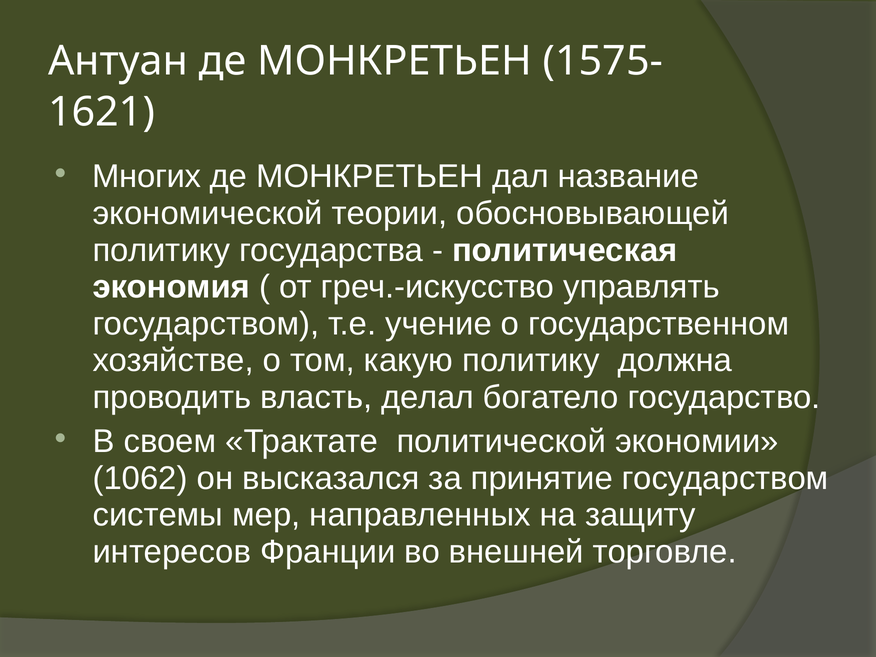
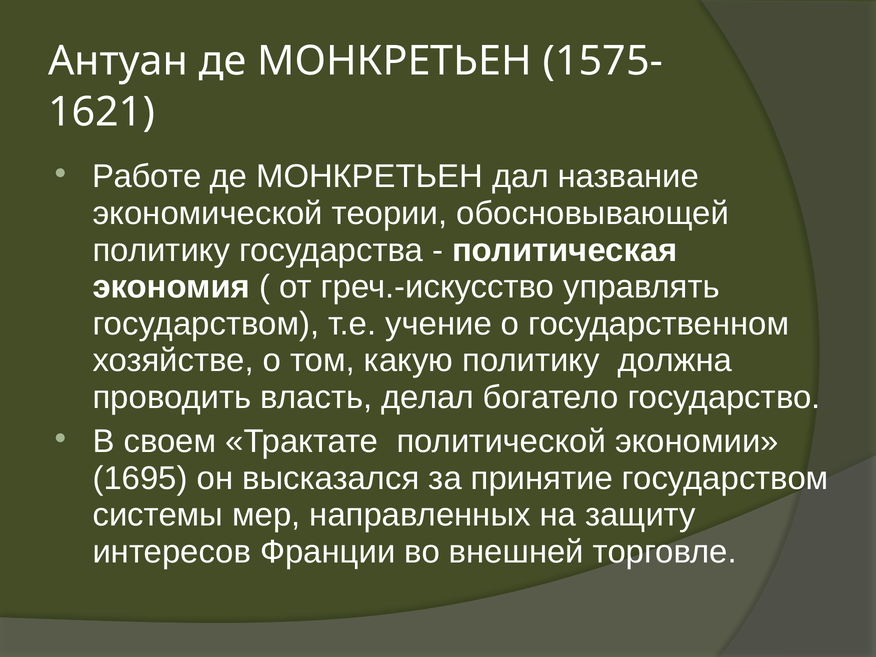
Многих: Многих -> Работе (147, 177)
1062: 1062 -> 1695 (140, 478)
